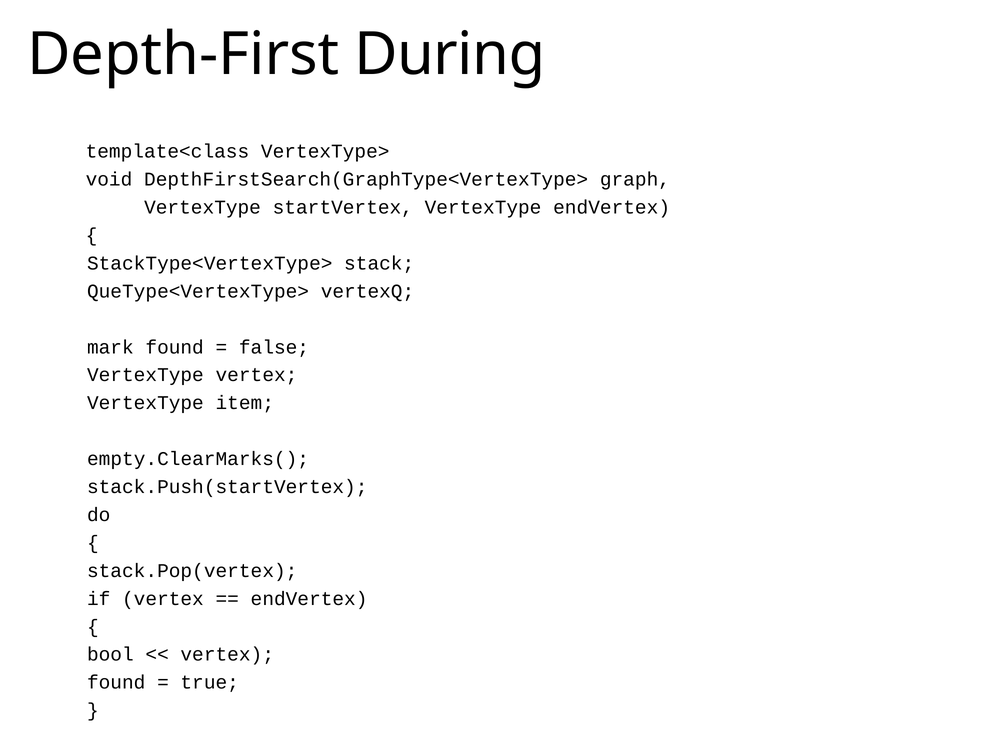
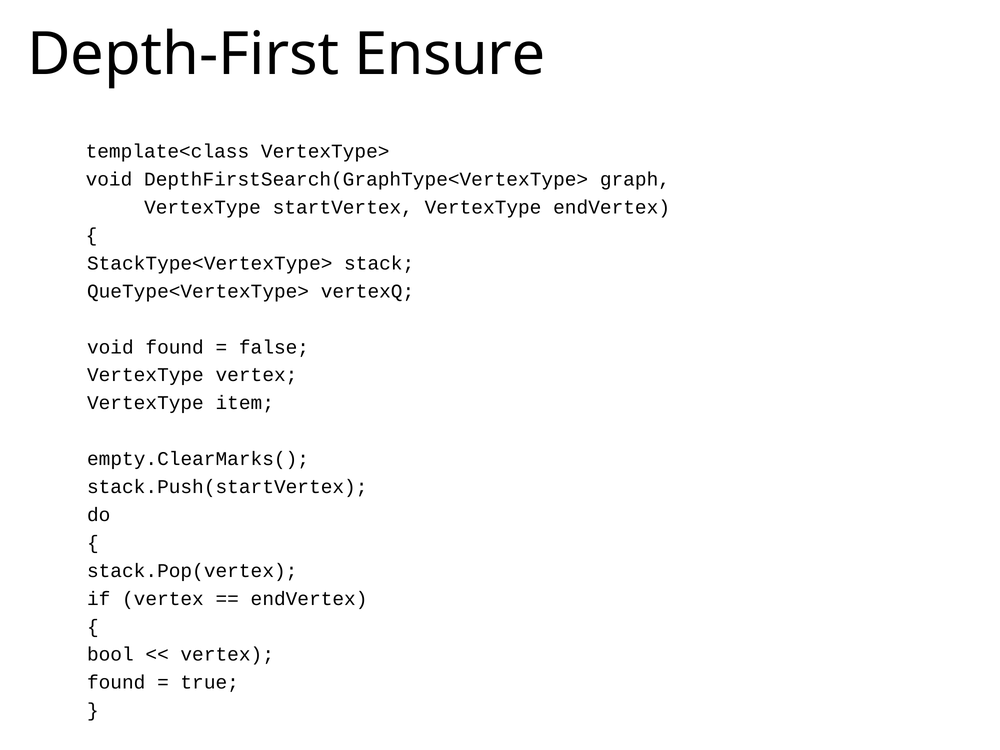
During: During -> Ensure (450, 55)
mark: mark -> void (110, 347)
